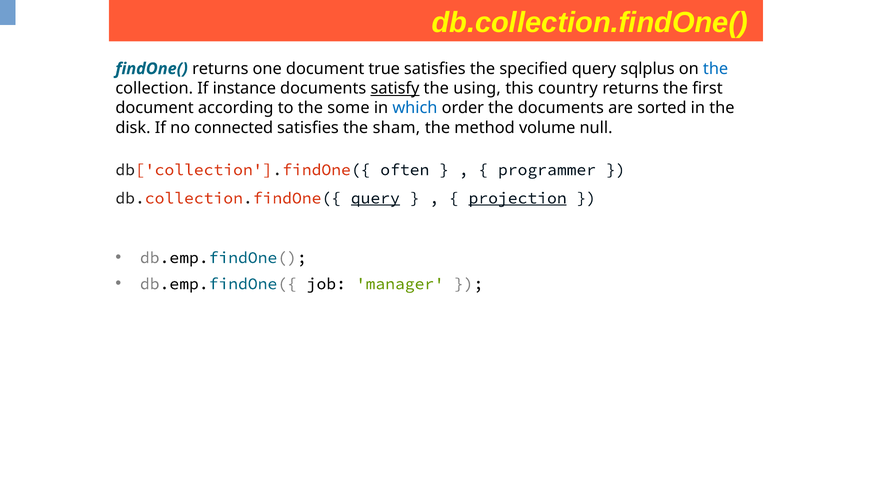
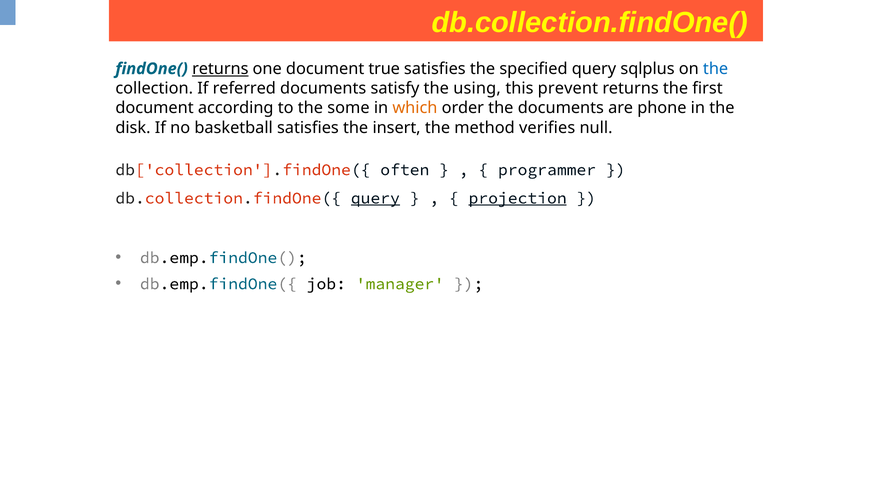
returns underline: none -> present (220, 69)
instance: instance -> referred (244, 88)
satisfy underline: present -> none (395, 88)
country: country -> prevent (568, 88)
which colour: blue -> orange (415, 108)
sorted: sorted -> phone (662, 108)
connected: connected -> basketball (234, 128)
sham: sham -> insert (397, 128)
volume: volume -> verifies (547, 128)
